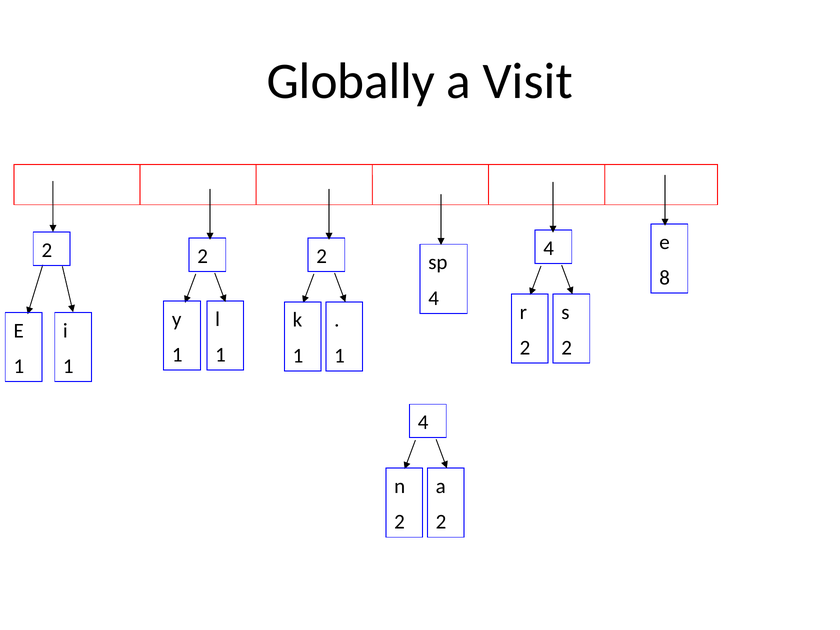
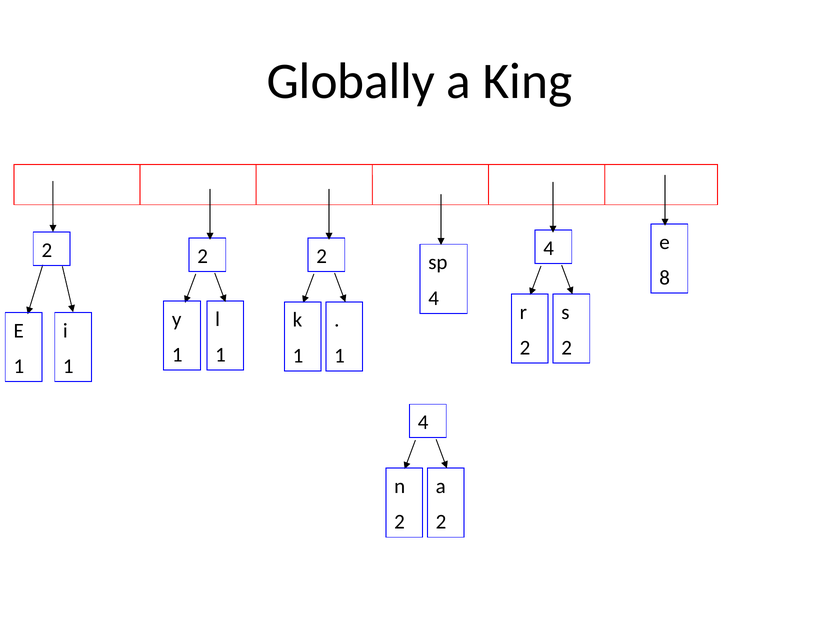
Visit: Visit -> King (528, 81)
